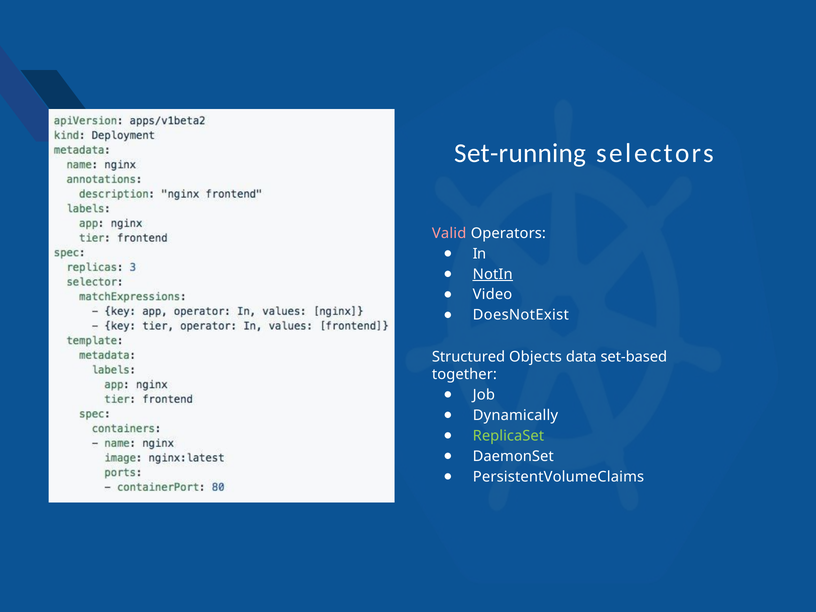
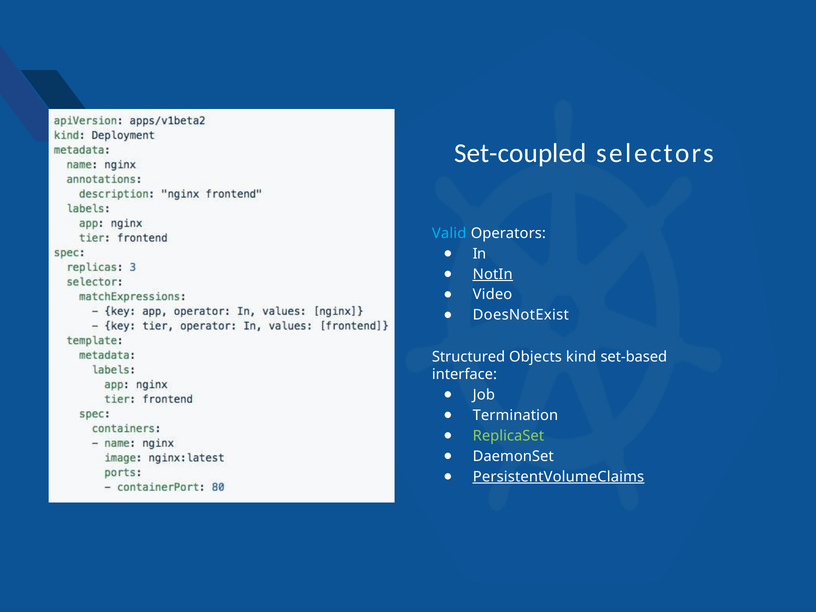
Set-running: Set-running -> Set-coupled (520, 153)
Valid colour: pink -> light blue (449, 233)
data: data -> kind (581, 357)
together: together -> interface (464, 374)
Dynamically: Dynamically -> Termination (515, 415)
PersistentVolumeClaims underline: none -> present (559, 477)
